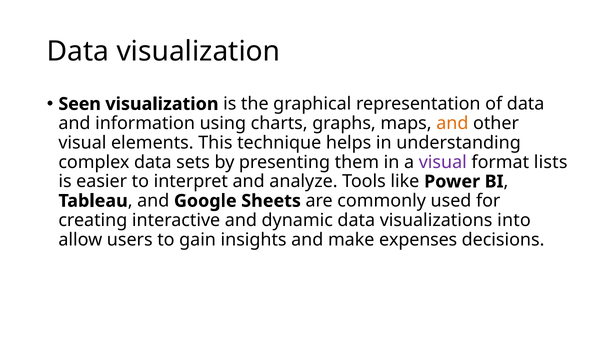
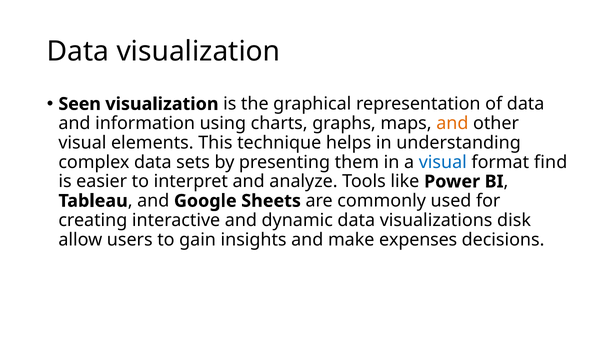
visual colour: purple -> blue (443, 162)
lists: lists -> find (551, 162)
into: into -> disk (514, 220)
